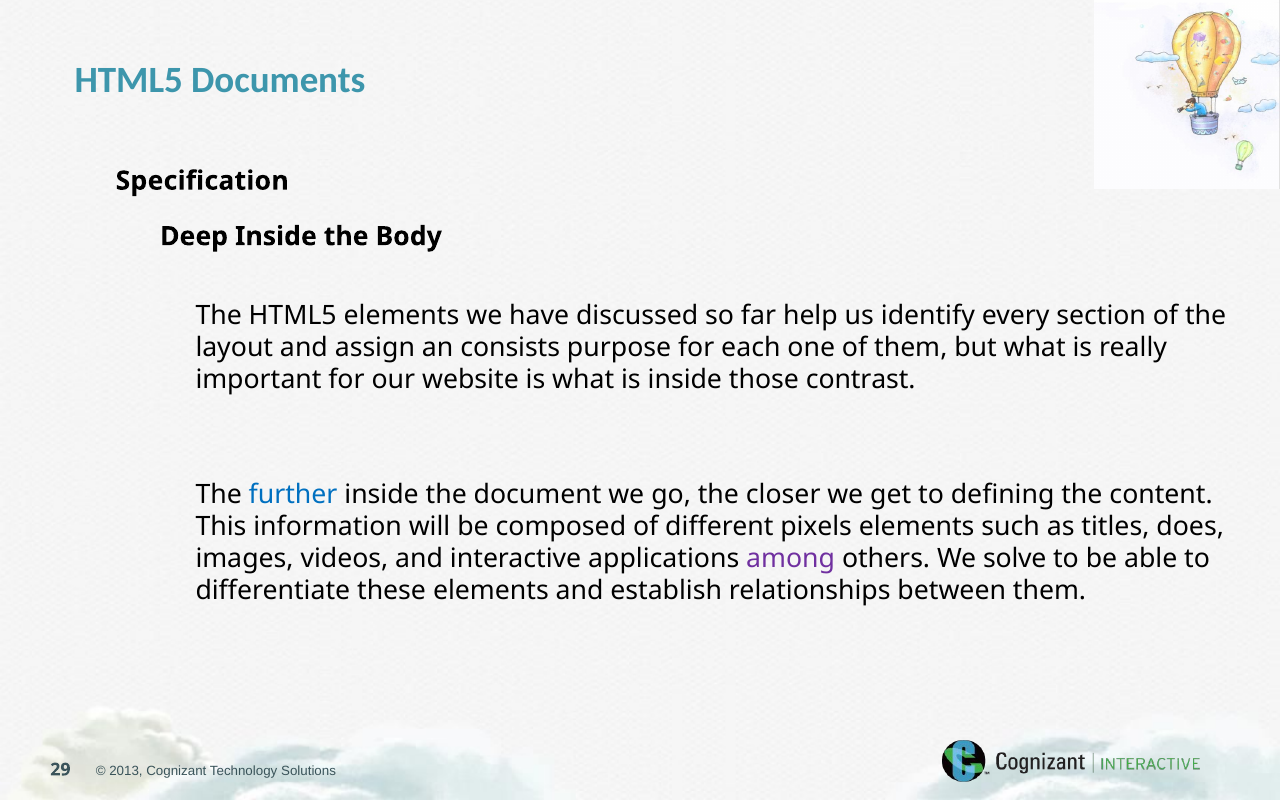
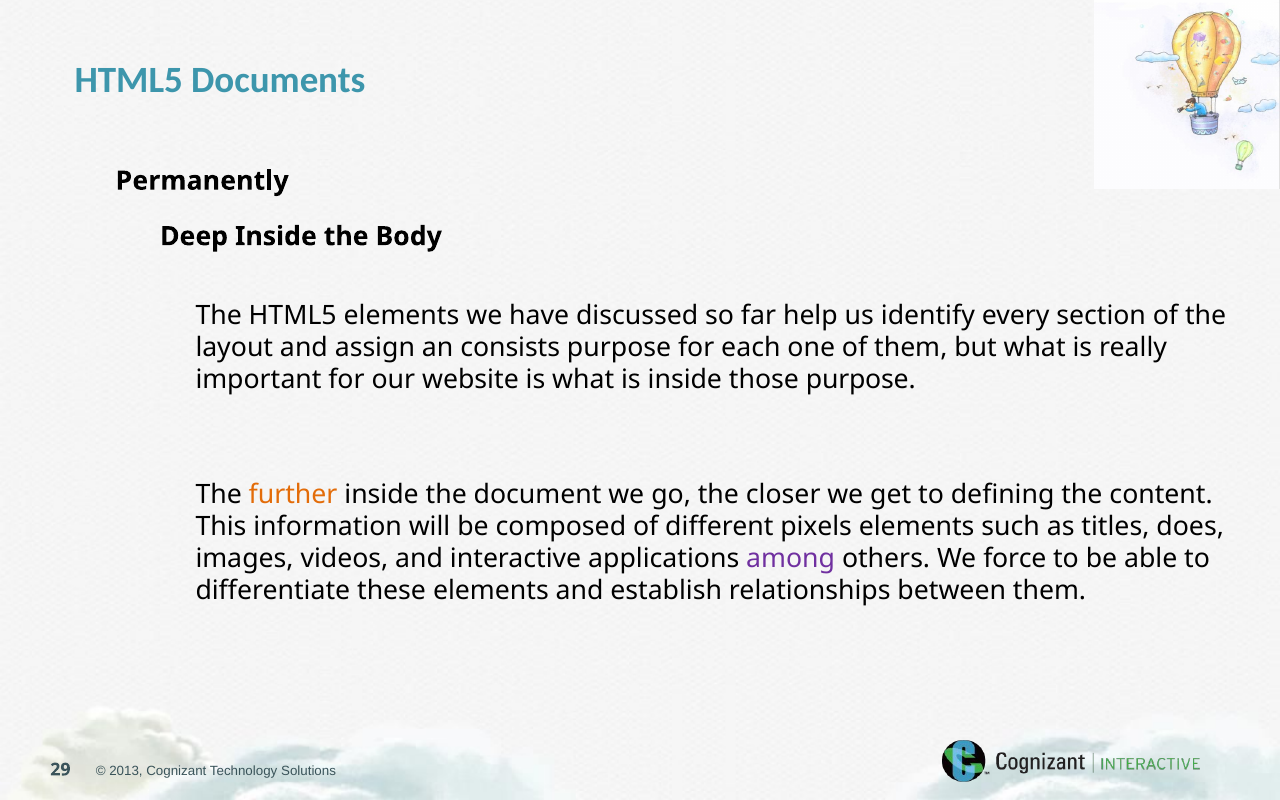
Specification: Specification -> Permanently (202, 181)
those contrast: contrast -> purpose (861, 380)
further colour: blue -> orange (293, 495)
solve: solve -> force (1015, 559)
